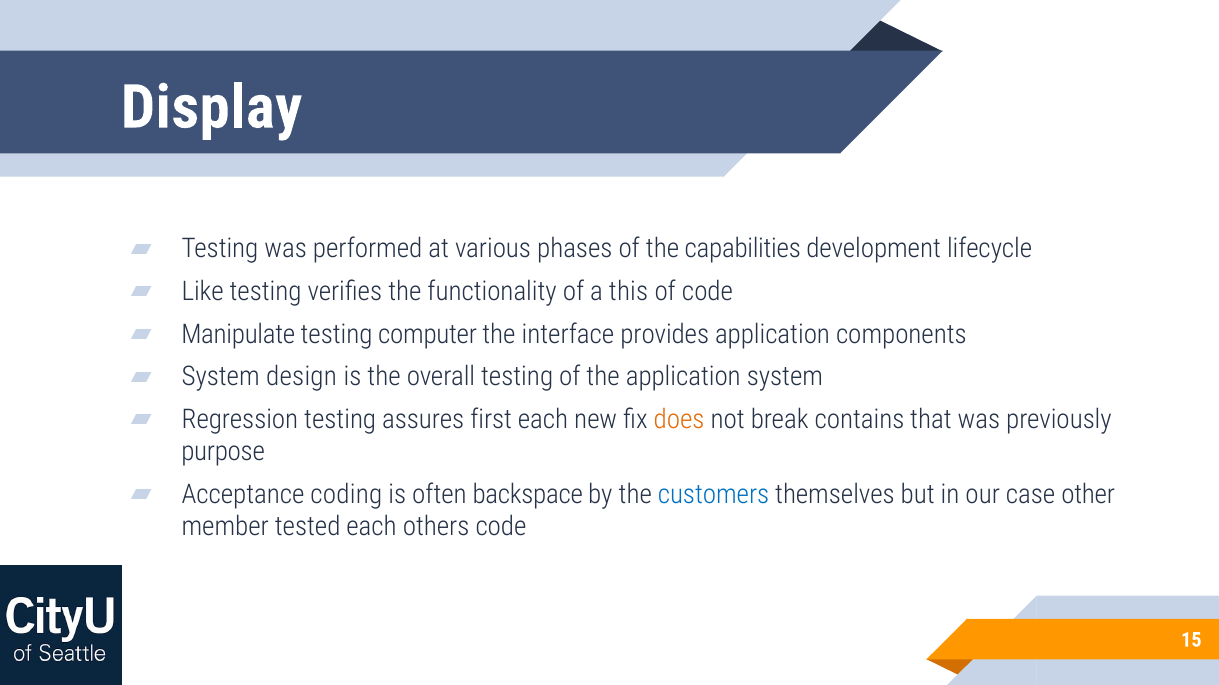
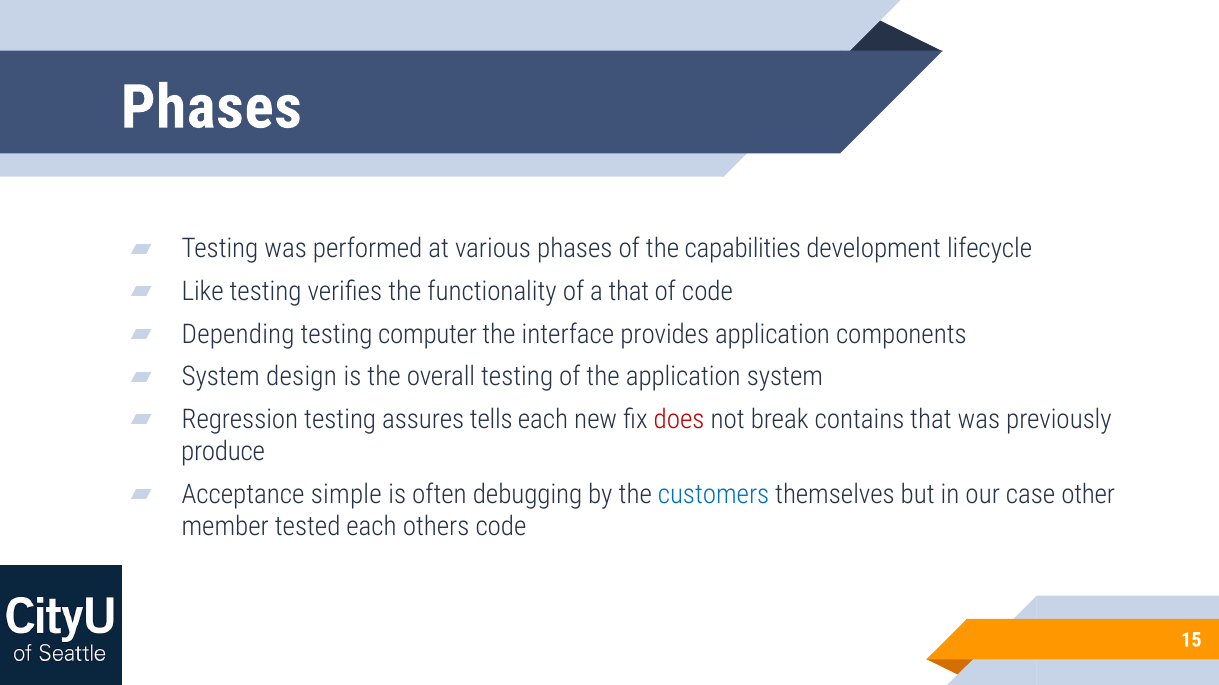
Display: Display -> Phases (211, 108)
a this: this -> that (629, 292)
Manipulate: Manipulate -> Depending (238, 335)
first: first -> tells (491, 420)
does colour: orange -> red (679, 420)
purpose: purpose -> produce (223, 452)
coding: coding -> simple (346, 495)
backspace: backspace -> debugging (528, 495)
